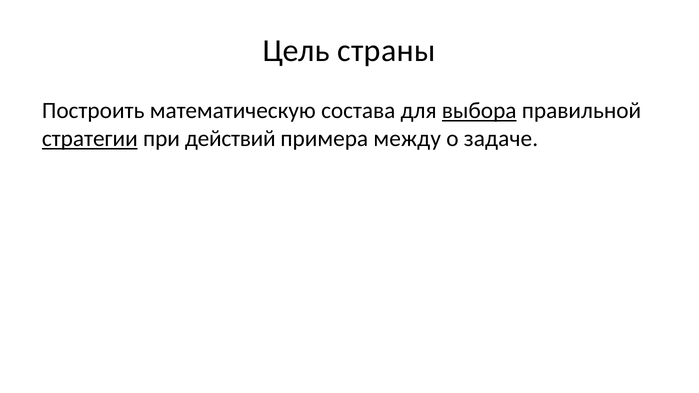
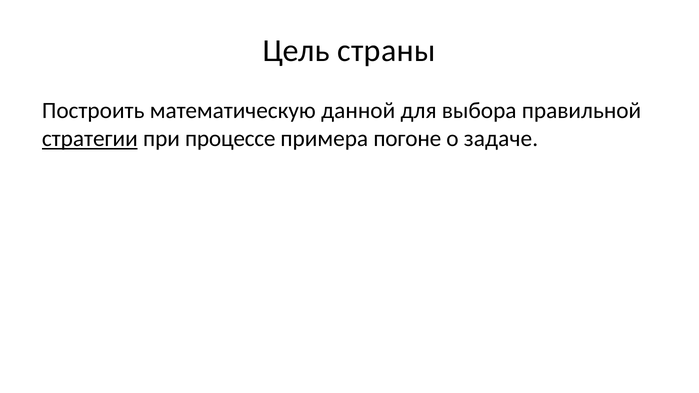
состава: состава -> данной (358, 111)
выбора underline: present -> none (479, 111)
действий: действий -> процессе (230, 139)
между: между -> погоне (407, 139)
